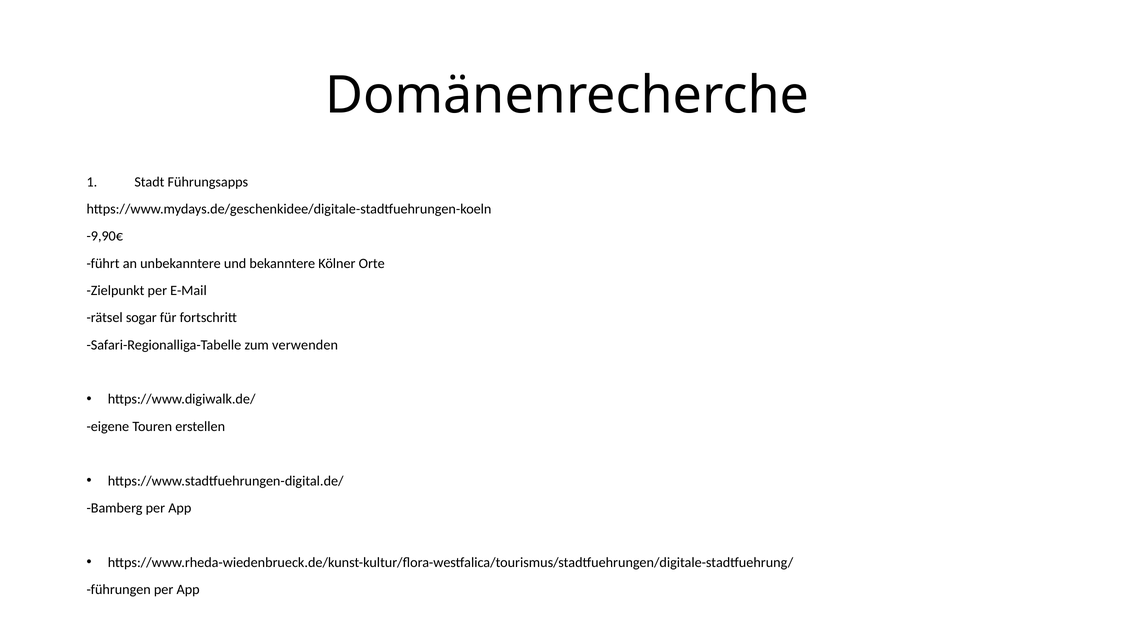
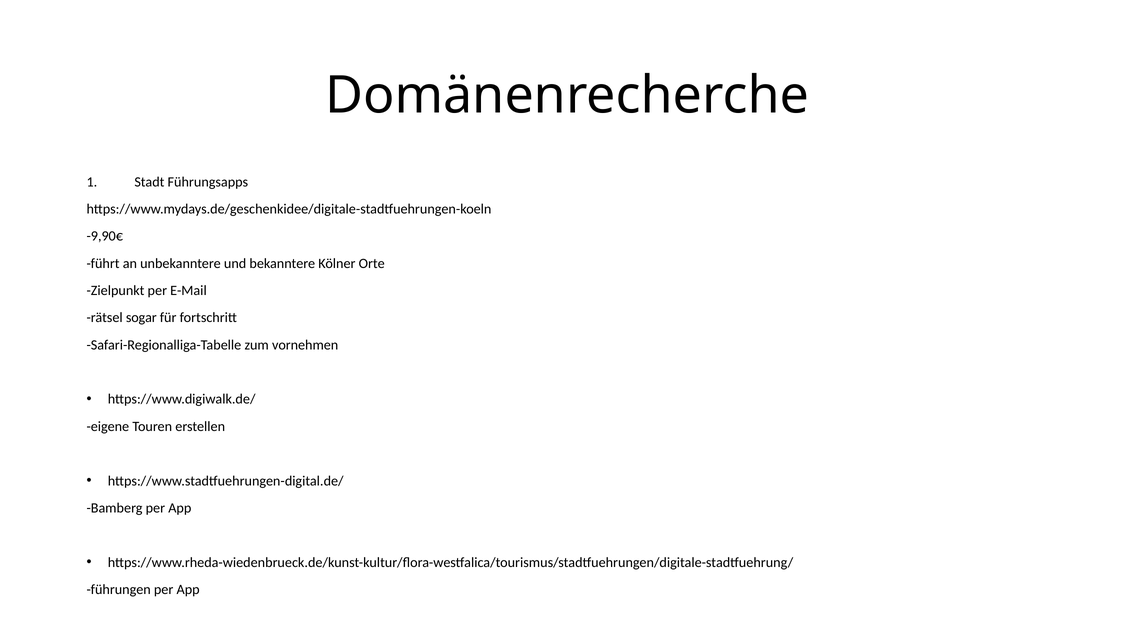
verwenden: verwenden -> vornehmen (305, 345)
